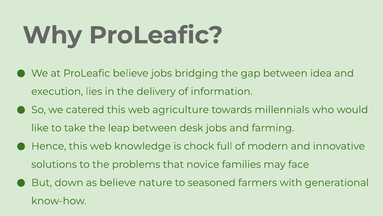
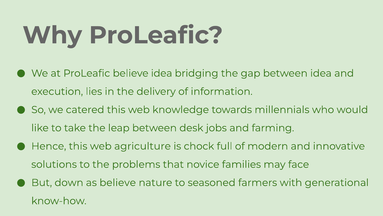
believe jobs: jobs -> idea (162, 73)
agriculture: agriculture -> knowledge (181, 109)
knowledge: knowledge -> agriculture (143, 146)
